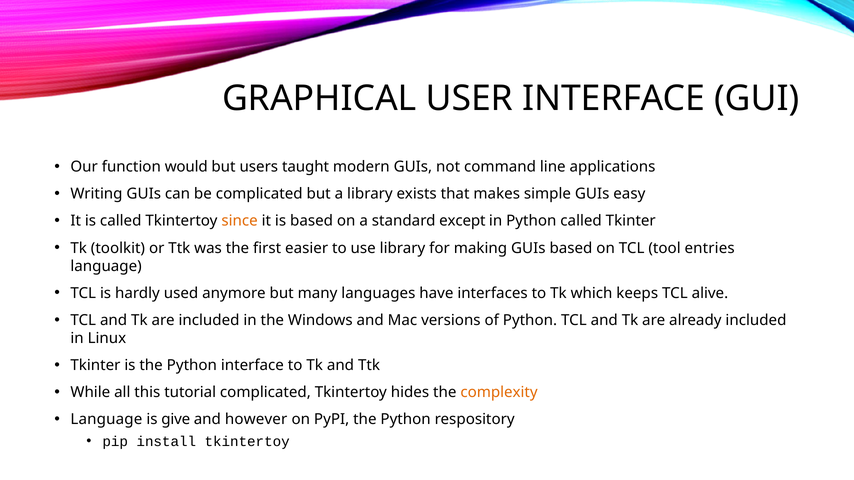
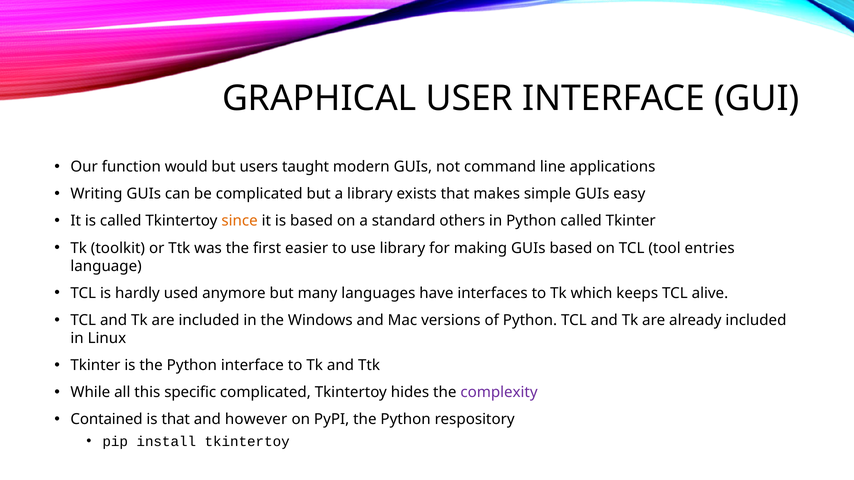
except: except -> others (462, 221)
tutorial: tutorial -> specific (190, 393)
complexity colour: orange -> purple (499, 393)
Language: Language -> Contained (107, 420)
is give: give -> that (176, 420)
